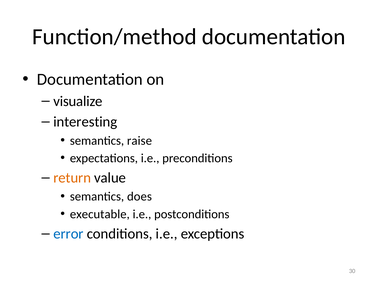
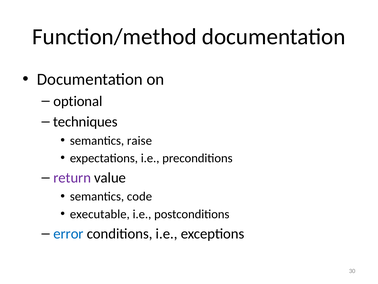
visualize: visualize -> optional (78, 101)
interesting: interesting -> techniques (85, 122)
return colour: orange -> purple (72, 177)
does: does -> code (139, 196)
